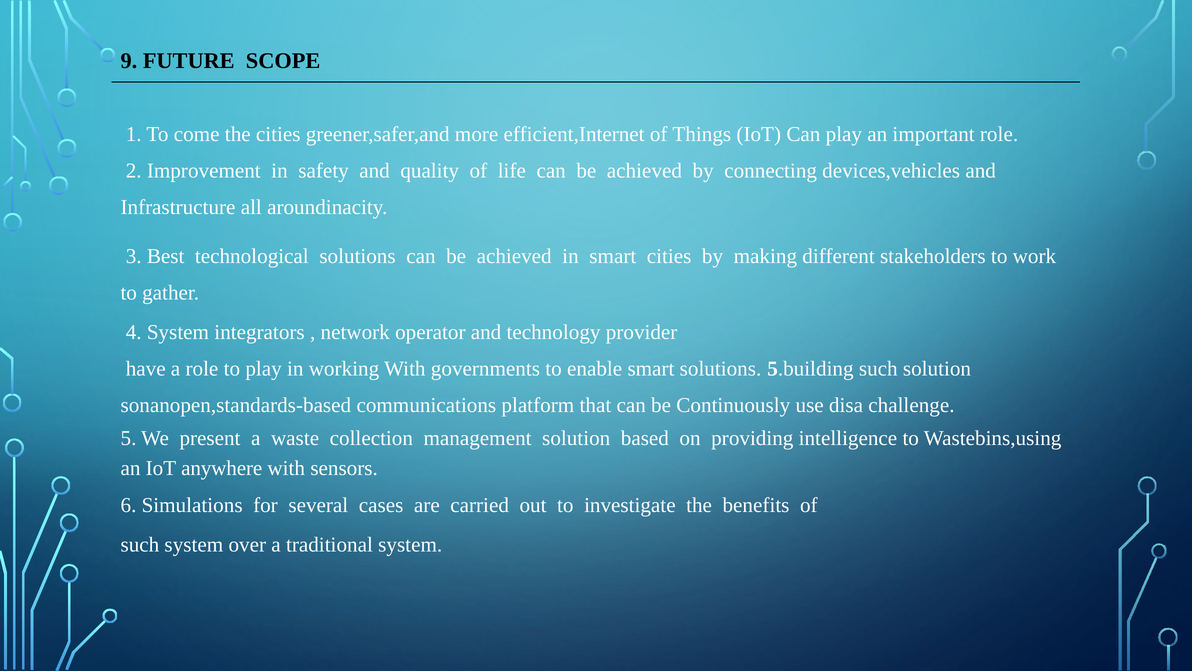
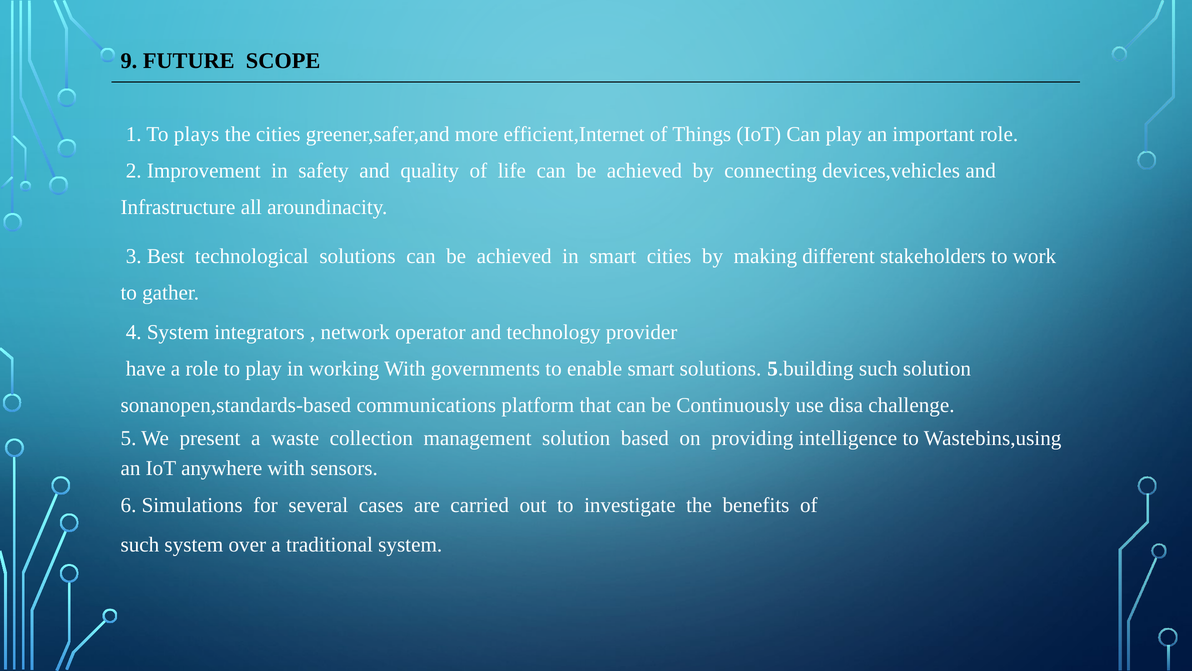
come: come -> plays (197, 134)
